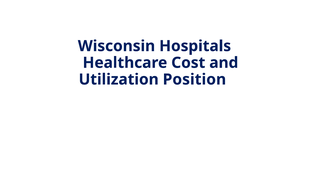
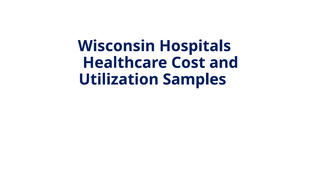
Position: Position -> Samples (195, 79)
